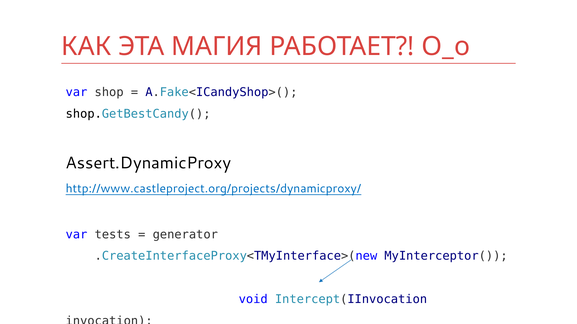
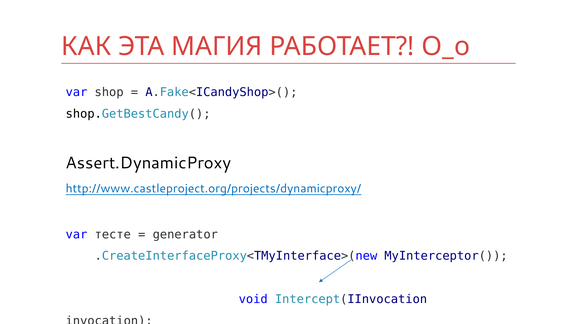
tests: tests -> тесте (113, 235)
